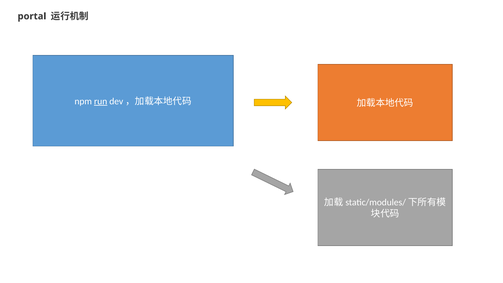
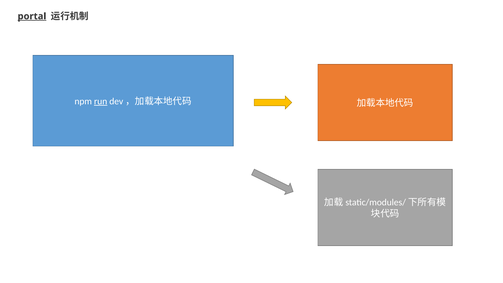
portal underline: none -> present (32, 16)
